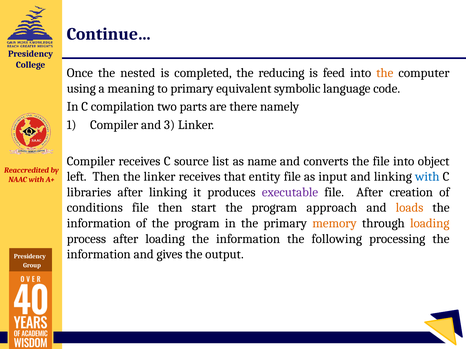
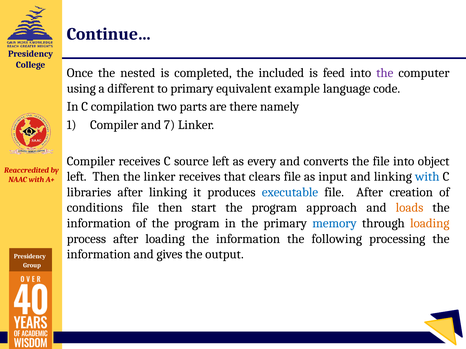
reducing: reducing -> included (281, 73)
the colour: orange -> purple (385, 73)
meaning: meaning -> different (131, 89)
symbolic: symbolic -> example (297, 89)
3: 3 -> 7 (170, 125)
source list: list -> left (221, 161)
name: name -> every (262, 161)
entity: entity -> clears (265, 177)
executable colour: purple -> blue (290, 192)
memory colour: orange -> blue (335, 224)
